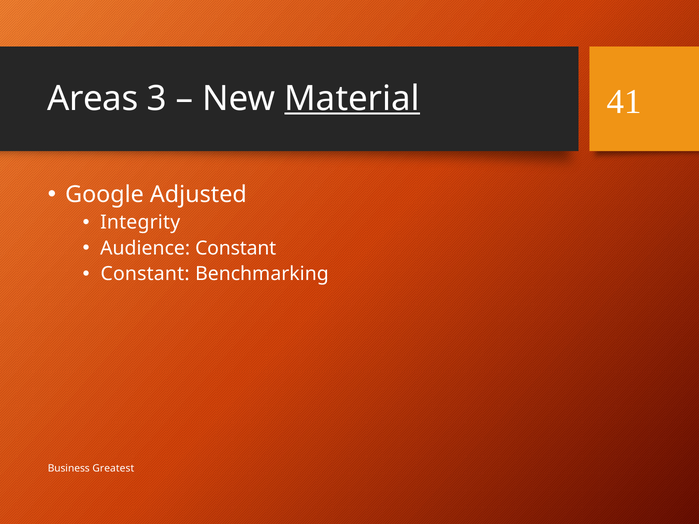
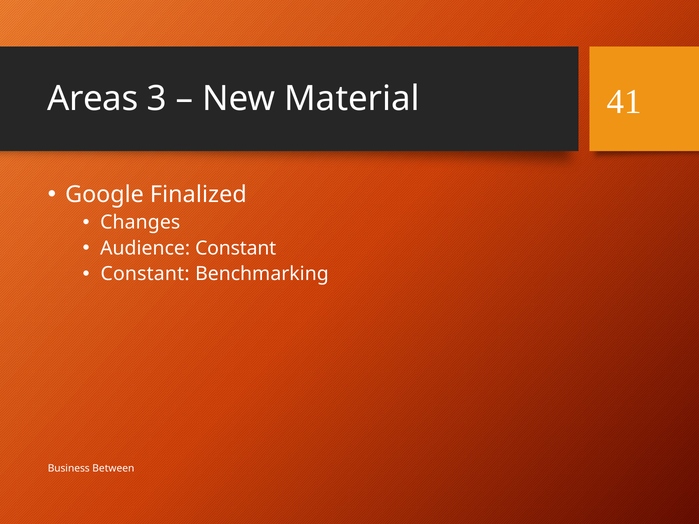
Material underline: present -> none (352, 99)
Adjusted: Adjusted -> Finalized (198, 195)
Integrity: Integrity -> Changes (140, 222)
Greatest: Greatest -> Between (113, 468)
